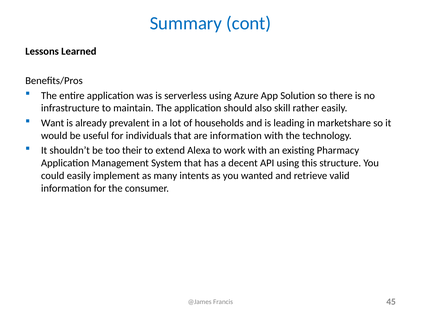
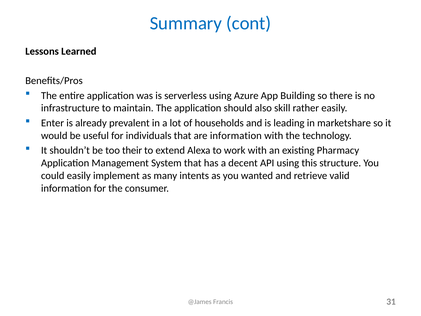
Solution: Solution -> Building (298, 95)
Want: Want -> Enter (53, 123)
45: 45 -> 31 (391, 302)
